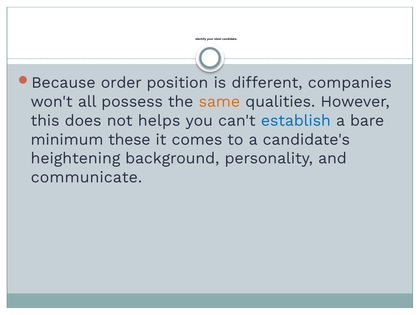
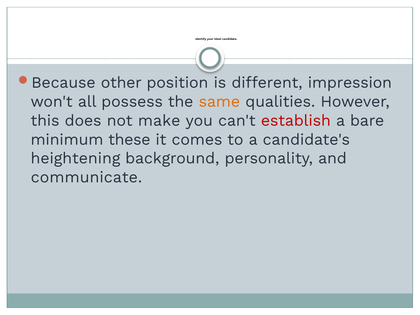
order: order -> other (121, 83)
companies: companies -> impression (350, 83)
helps: helps -> make (159, 121)
establish colour: blue -> red (296, 121)
